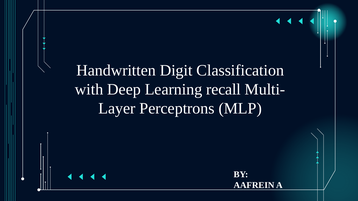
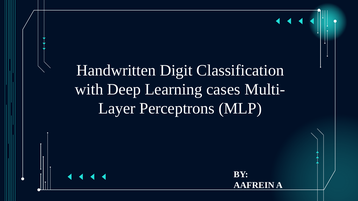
recall: recall -> cases (223, 90)
